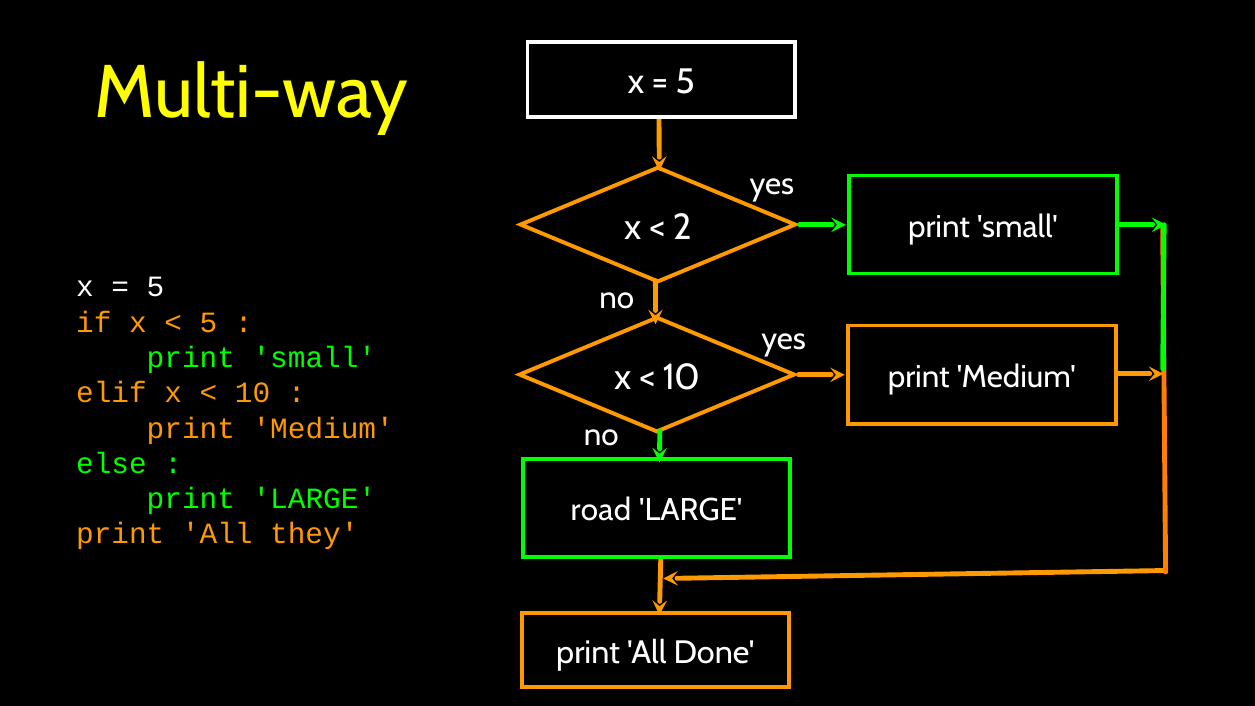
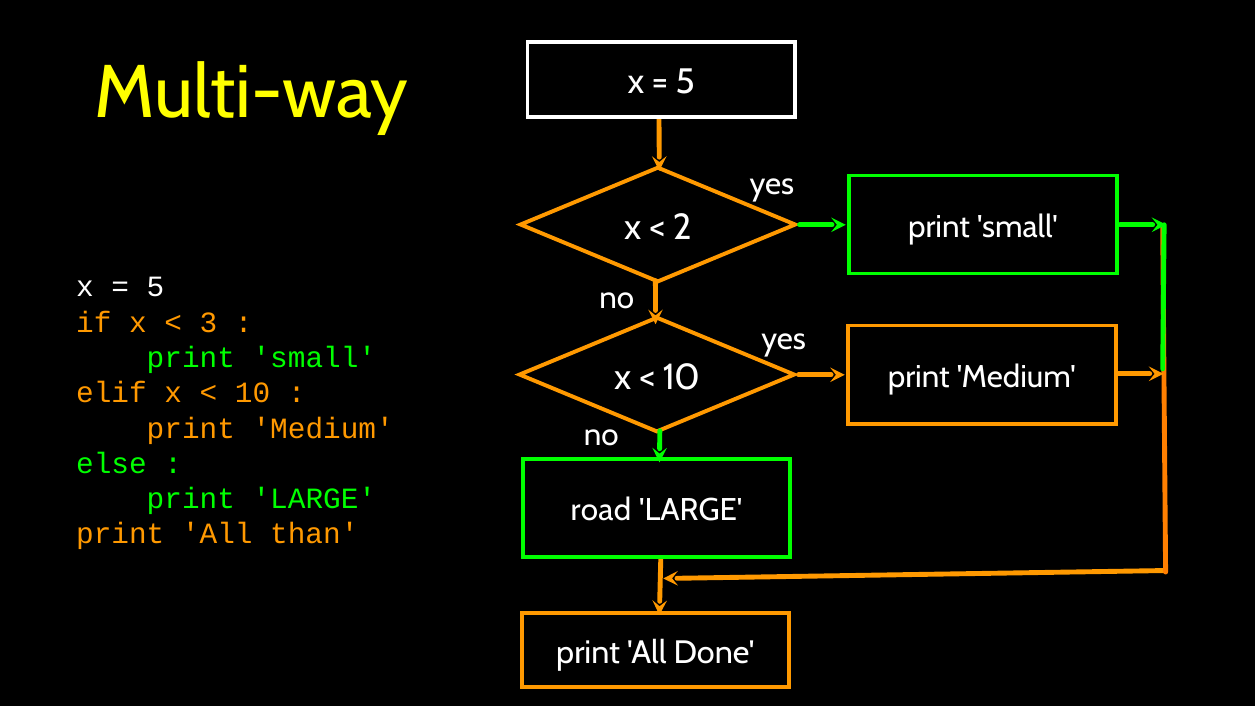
5: 5 -> 3 (208, 322)
they: they -> than (314, 534)
